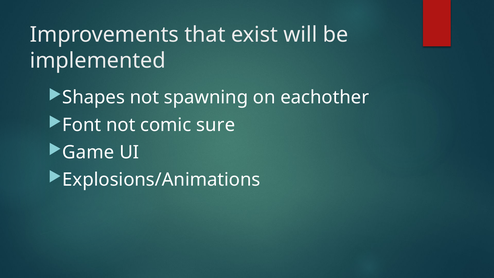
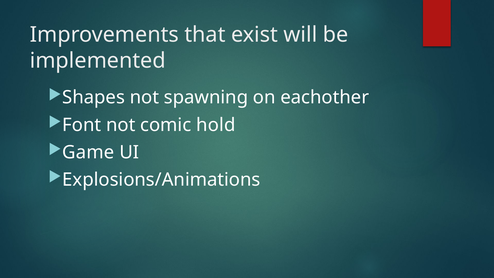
sure: sure -> hold (216, 125)
